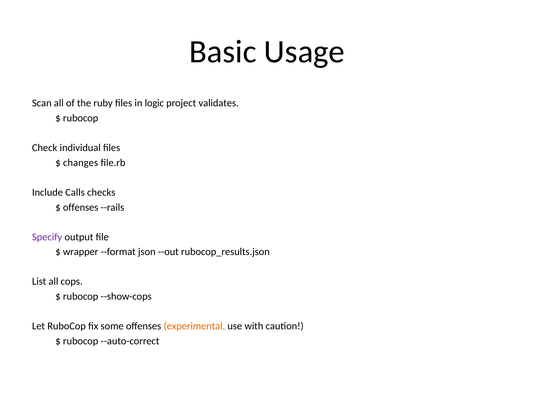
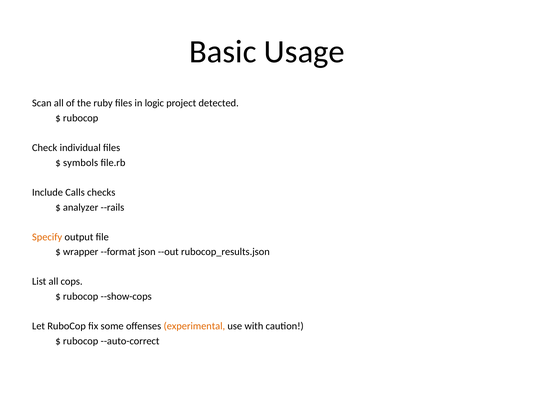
validates: validates -> detected (219, 103)
changes: changes -> symbols (81, 162)
offenses: offenses -> analyzer (81, 207)
Specify colour: purple -> orange (47, 237)
